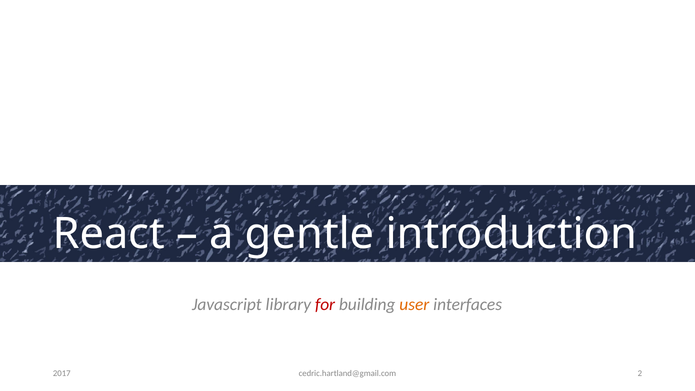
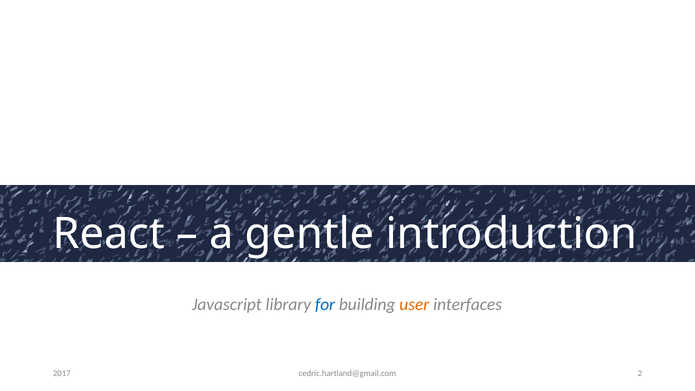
for colour: red -> blue (325, 304)
